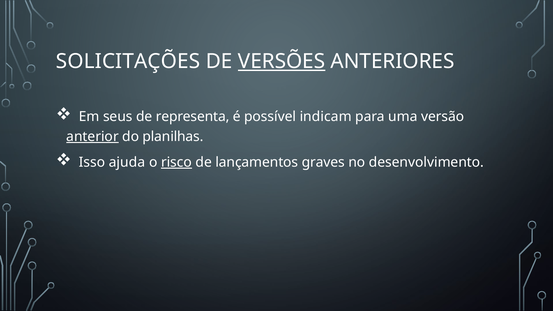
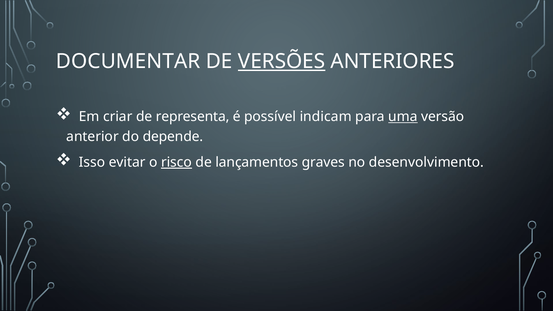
SOLICITAÇÕES: SOLICITAÇÕES -> DOCUMENTAR (128, 61)
seus: seus -> criar (118, 117)
uma underline: none -> present (403, 117)
anterior underline: present -> none (93, 137)
planilhas: planilhas -> depende (173, 137)
ajuda: ajuda -> evitar (127, 162)
